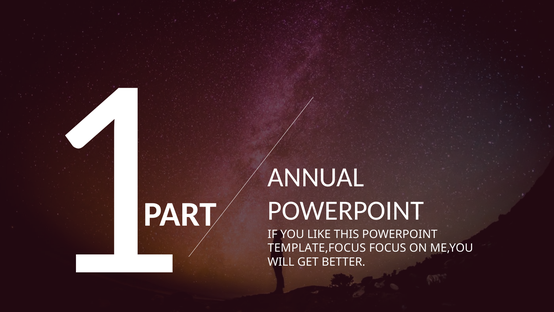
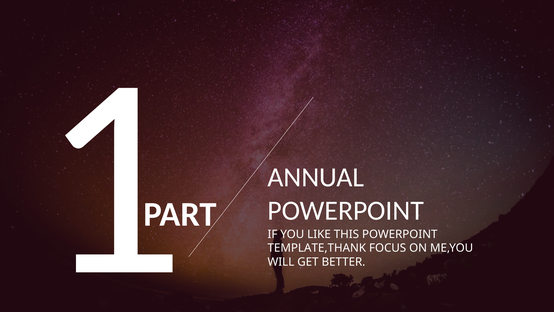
TEMPLATE,FOCUS: TEMPLATE,FOCUS -> TEMPLATE,THANK (317, 248)
